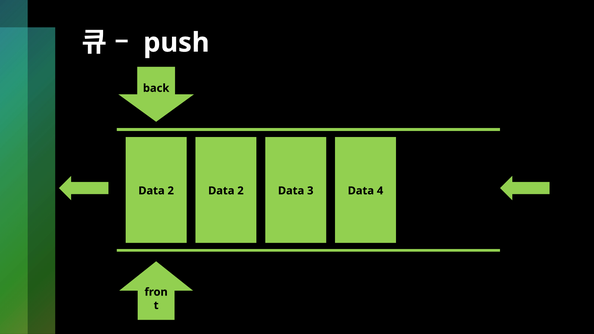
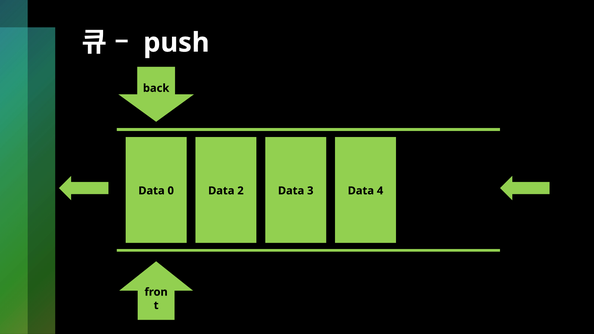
2: 2 -> 0 (171, 191)
